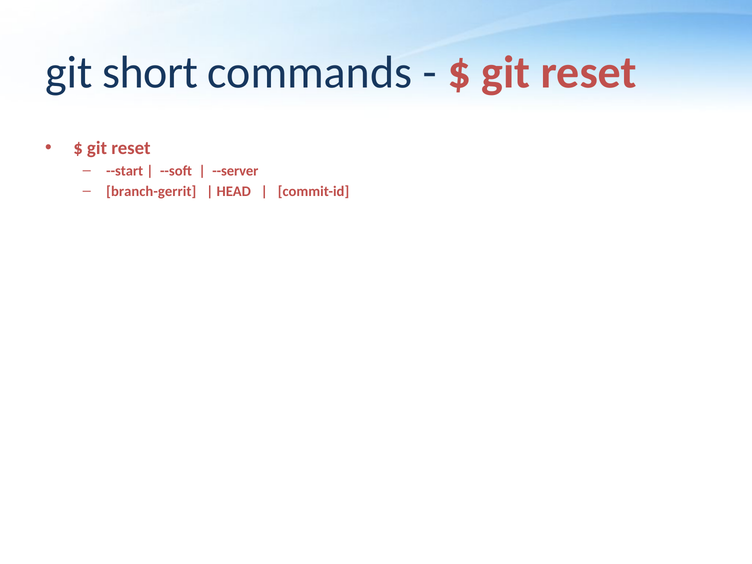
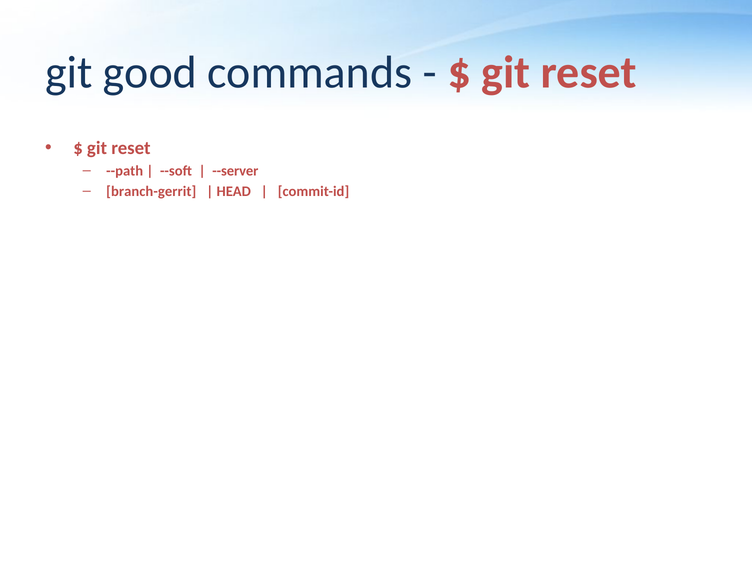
short: short -> good (150, 73)
--start: --start -> --path (125, 171)
